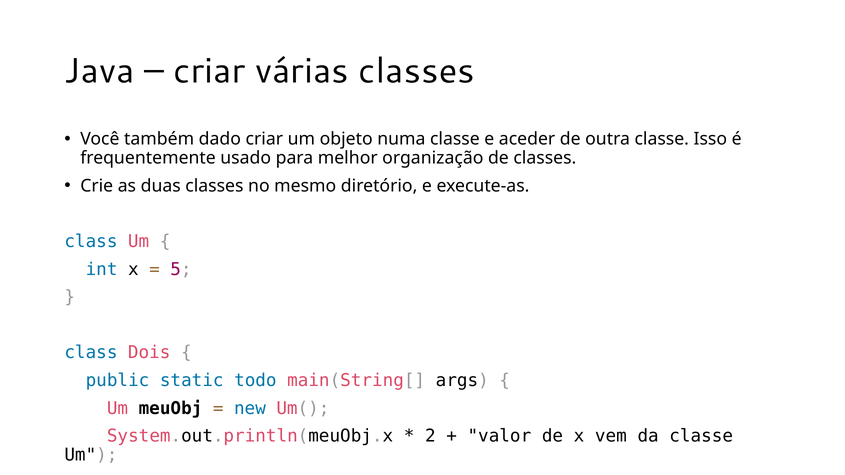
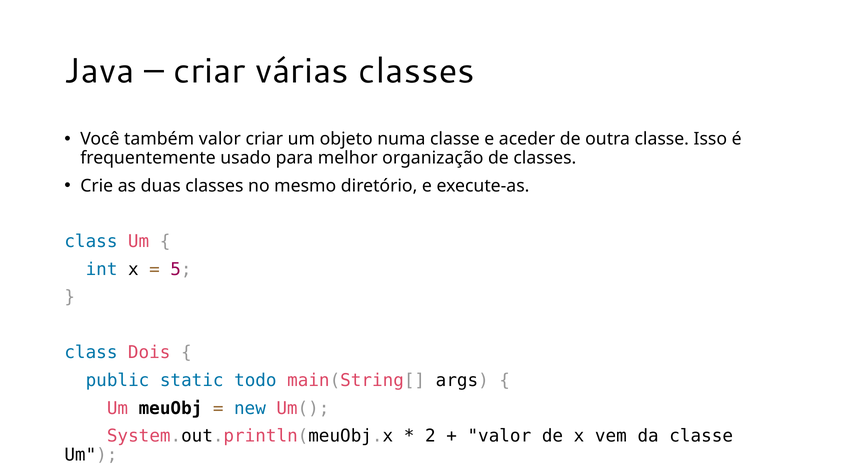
também dado: dado -> valor (220, 139)
